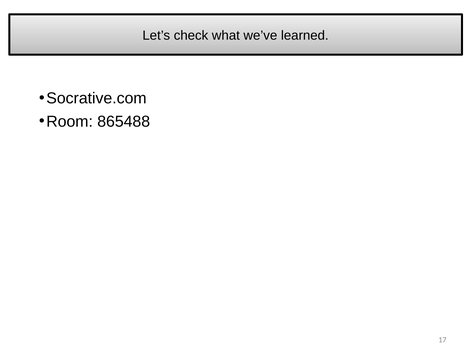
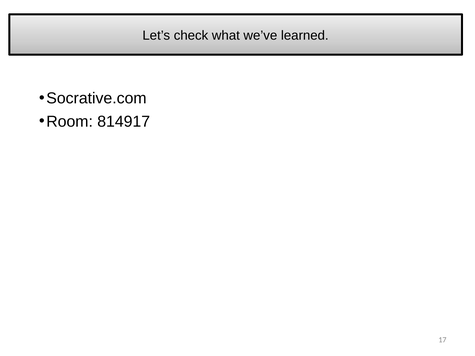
865488: 865488 -> 814917 (124, 122)
